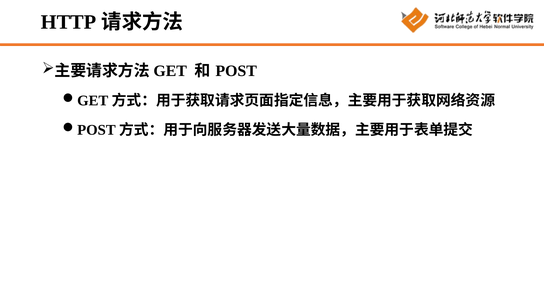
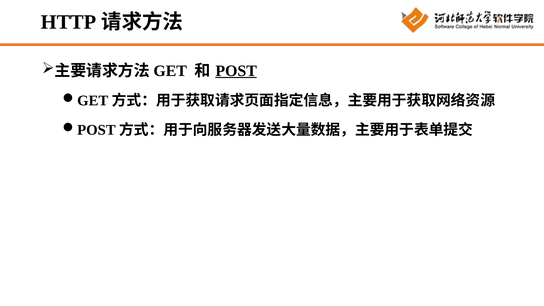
POST underline: none -> present (236, 71)
